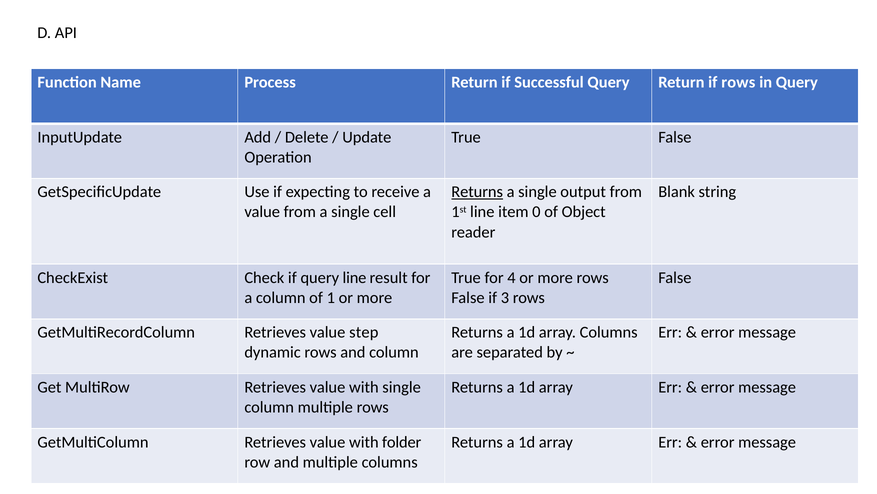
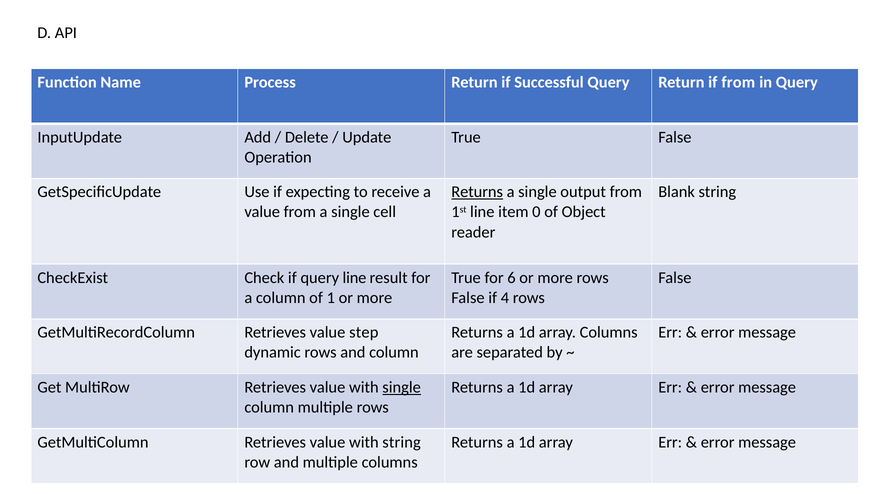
if rows: rows -> from (738, 82)
4: 4 -> 6 (511, 277)
3: 3 -> 4 (505, 297)
single underline: none -> present (402, 387)
with folder: folder -> string (402, 441)
